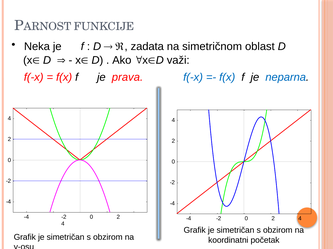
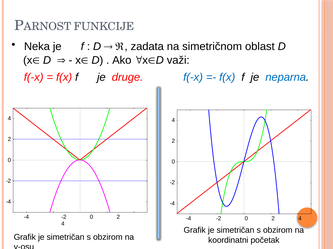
prava: prava -> druge (128, 77)
